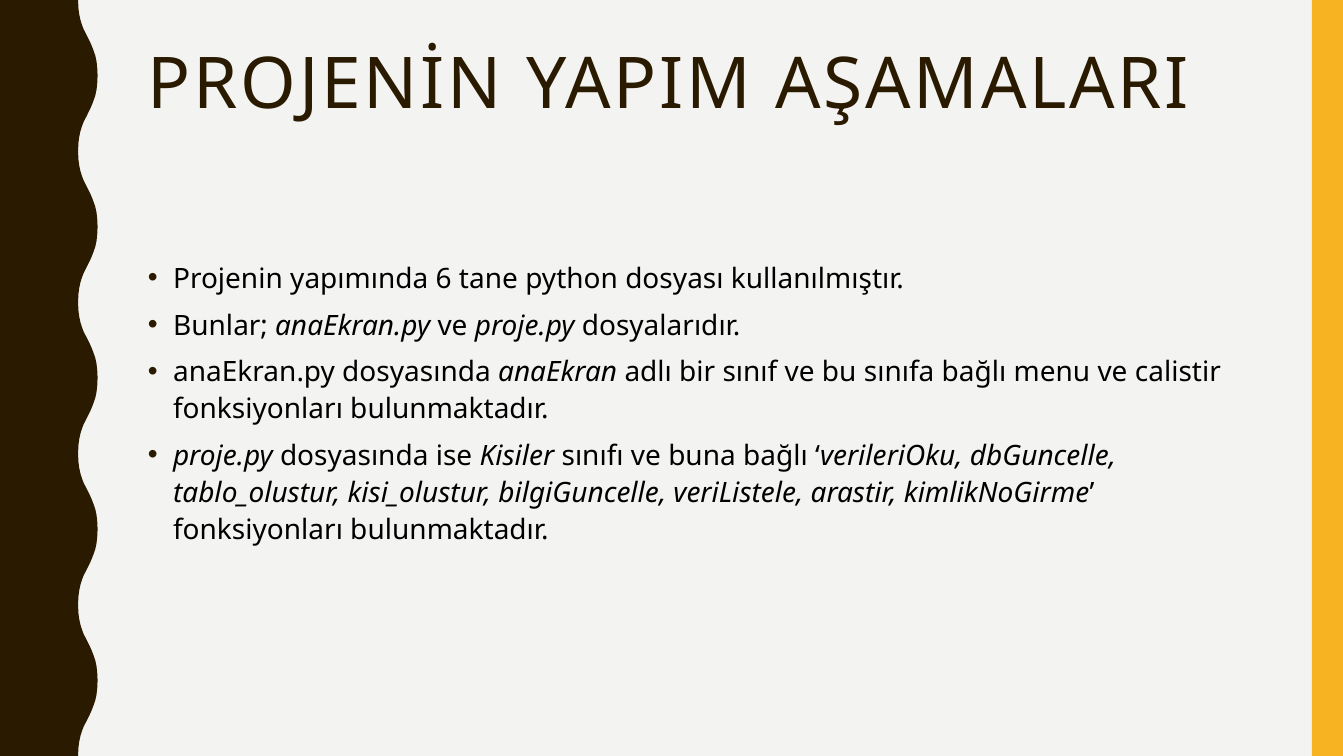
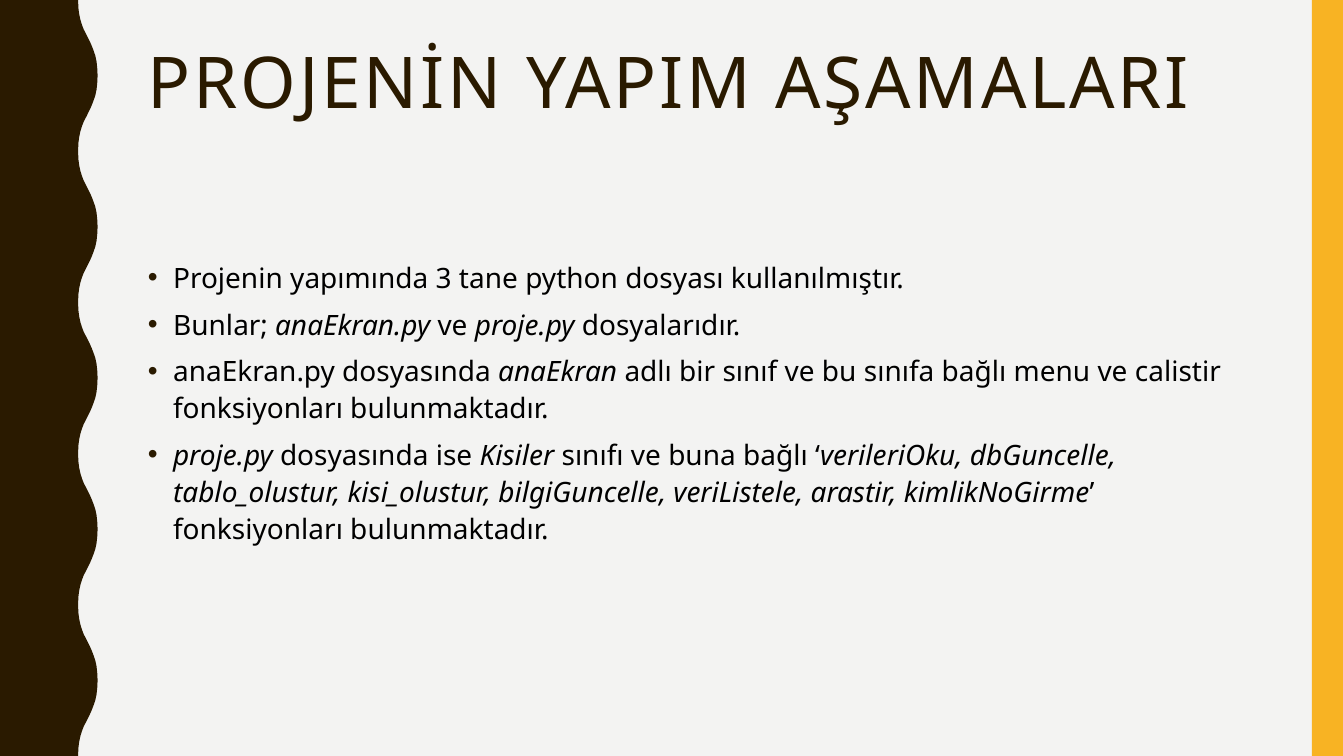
6: 6 -> 3 (444, 279)
